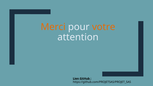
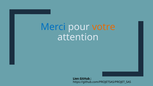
Merci colour: orange -> blue (53, 27)
